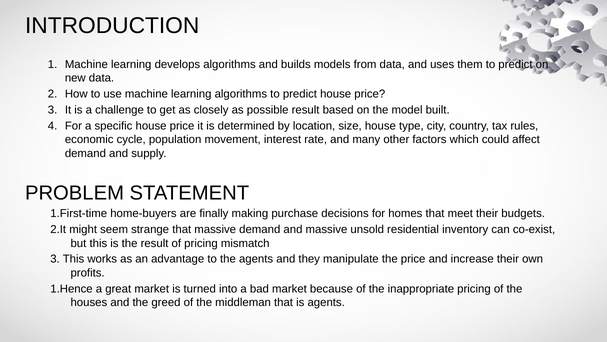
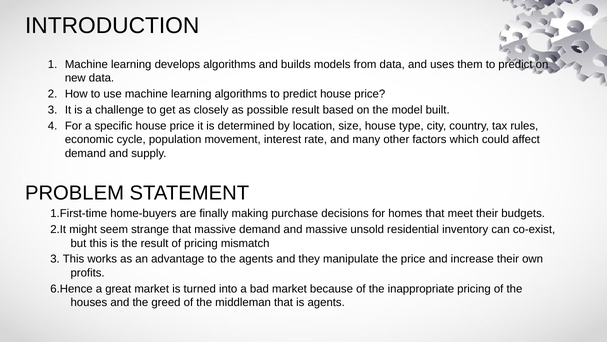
1.Hence: 1.Hence -> 6.Hence (71, 288)
